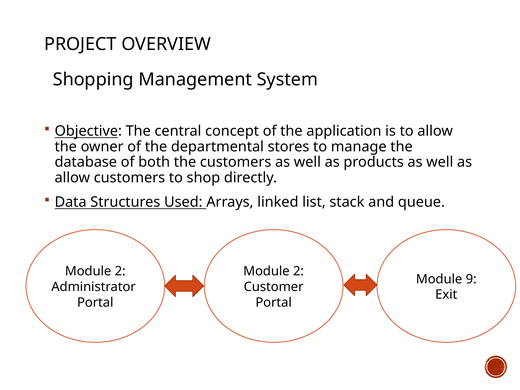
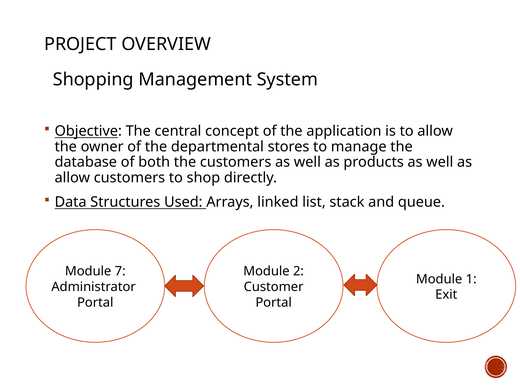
2: 2 -> 7 (120, 271)
9: 9 -> 1 (471, 279)
